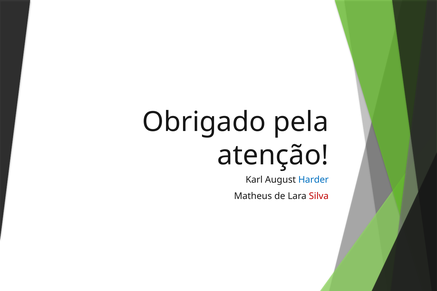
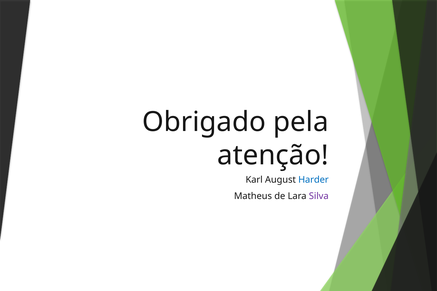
Silva colour: red -> purple (319, 196)
